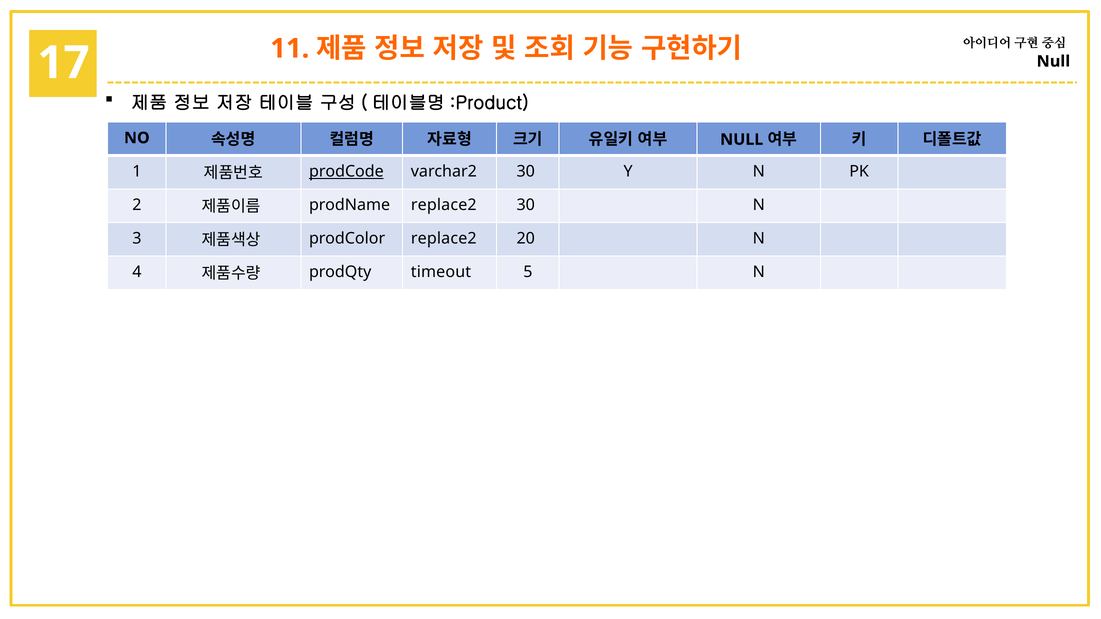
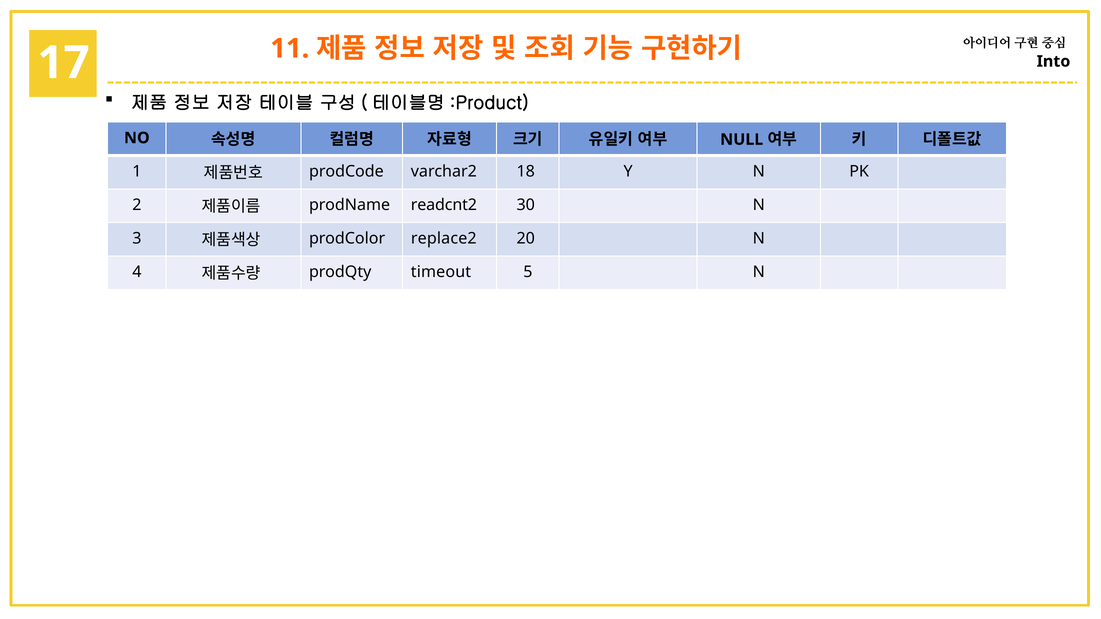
Null: Null -> Into (1054, 61)
prodCode underline: present -> none (346, 171)
varchar2 30: 30 -> 18 (526, 171)
prodName replace2: replace2 -> readcnt2 (444, 205)
